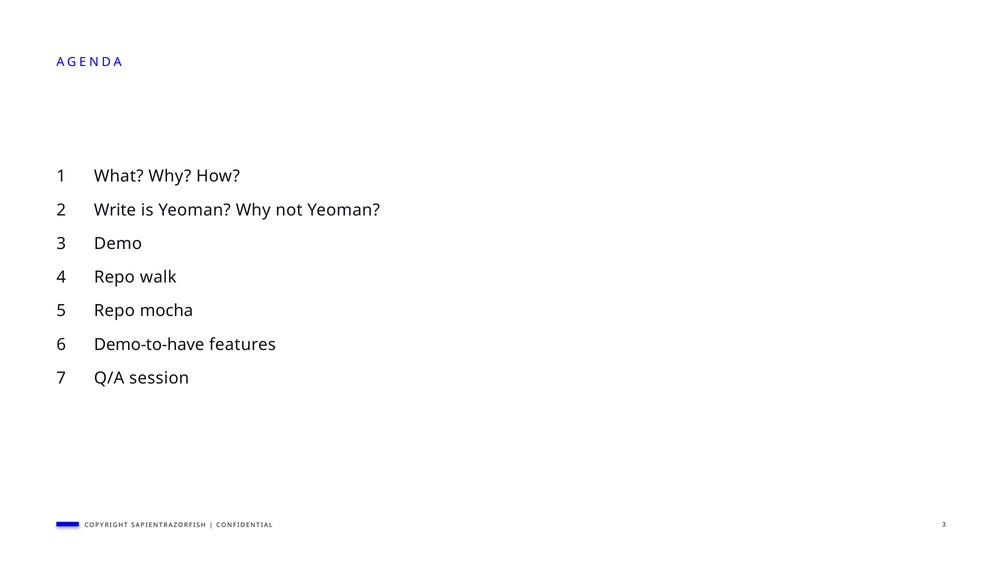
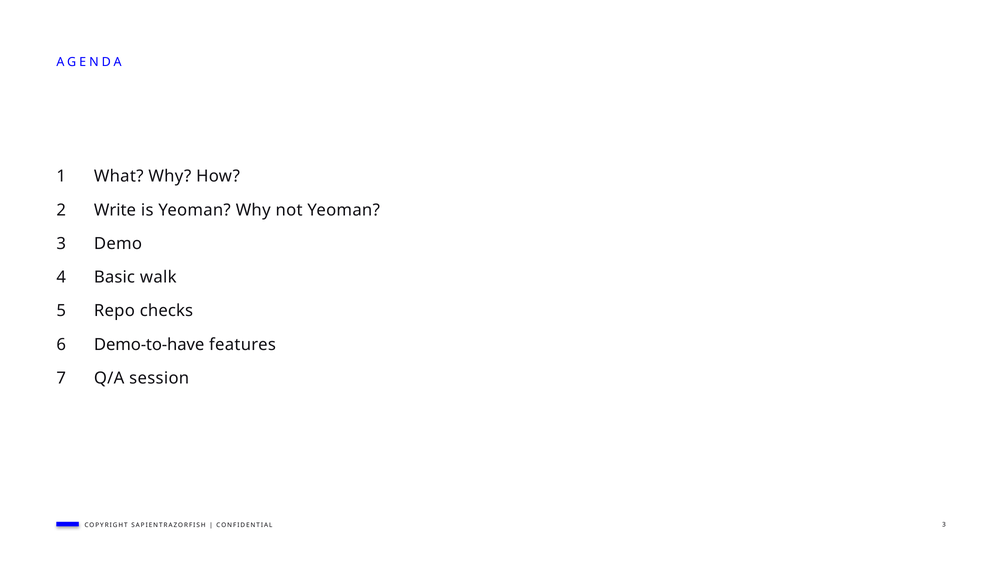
Repo: Repo -> Basic (114, 277)
mocha: mocha -> checks (166, 311)
